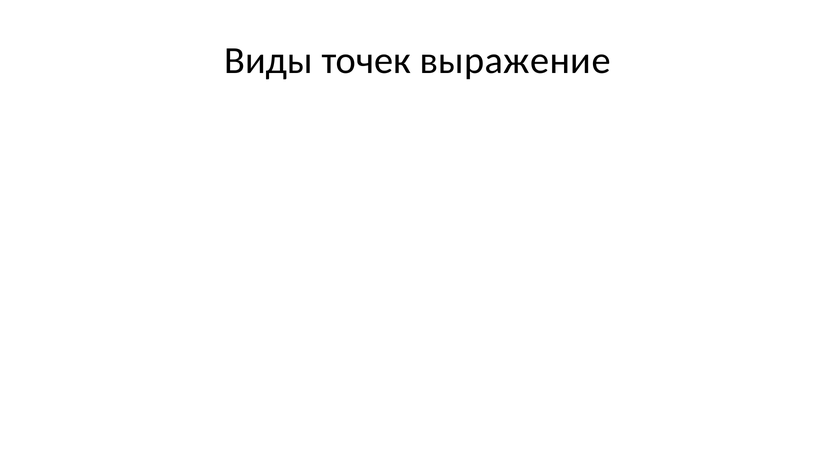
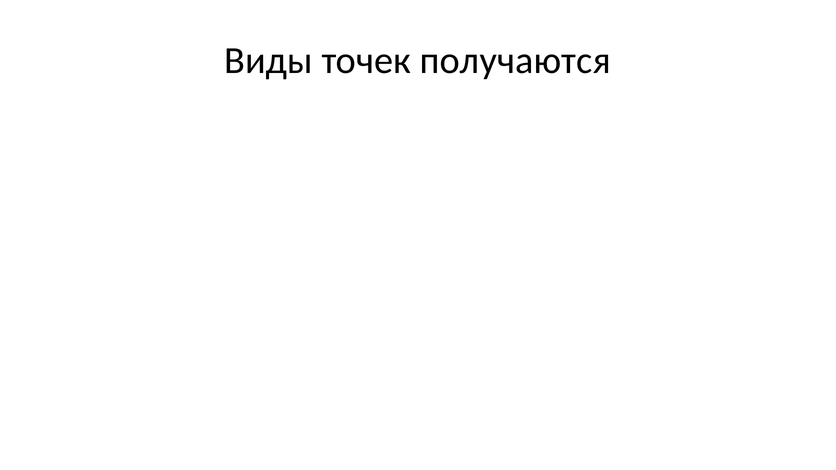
выражение: выражение -> получаются (515, 61)
